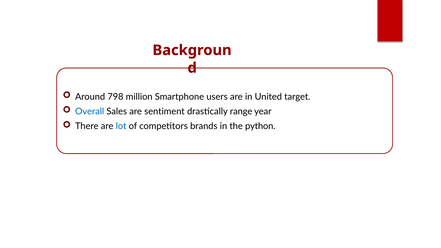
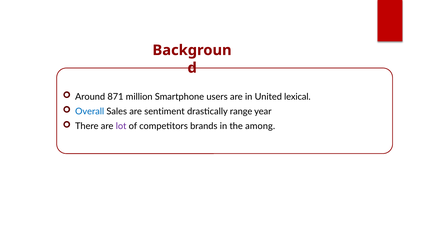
798: 798 -> 871 (115, 97)
target: target -> lexical (297, 97)
lot colour: blue -> purple (121, 126)
python: python -> among (260, 126)
